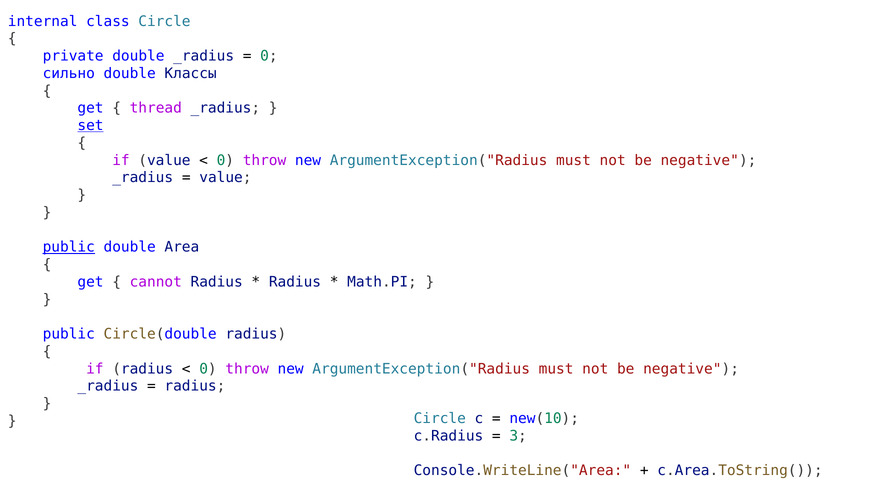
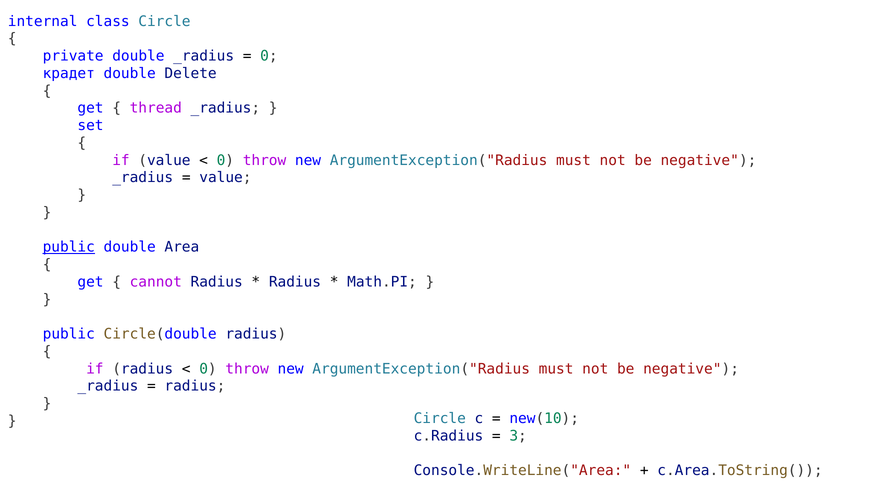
сильно: сильно -> крадет (69, 73)
Классы: Классы -> Delete (191, 73)
set underline: present -> none (91, 126)
